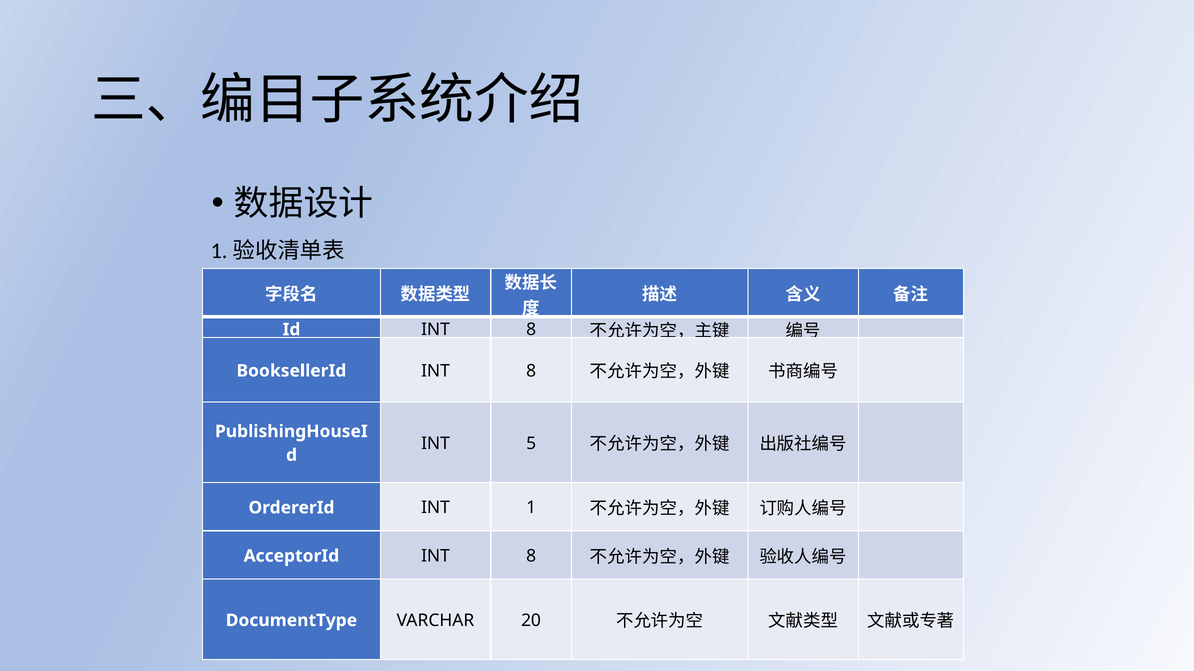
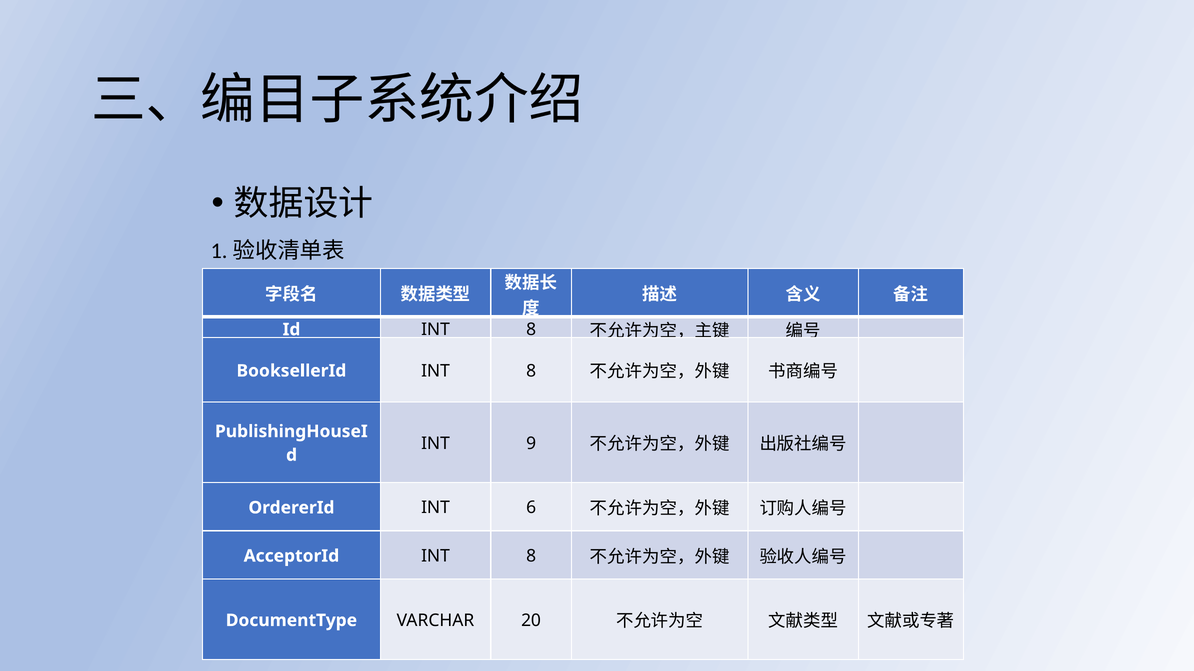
5: 5 -> 9 (531, 444)
1: 1 -> 6 (531, 508)
